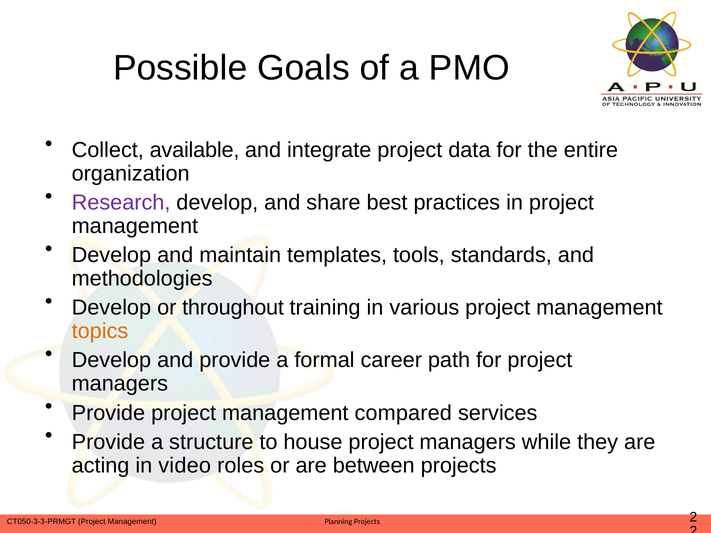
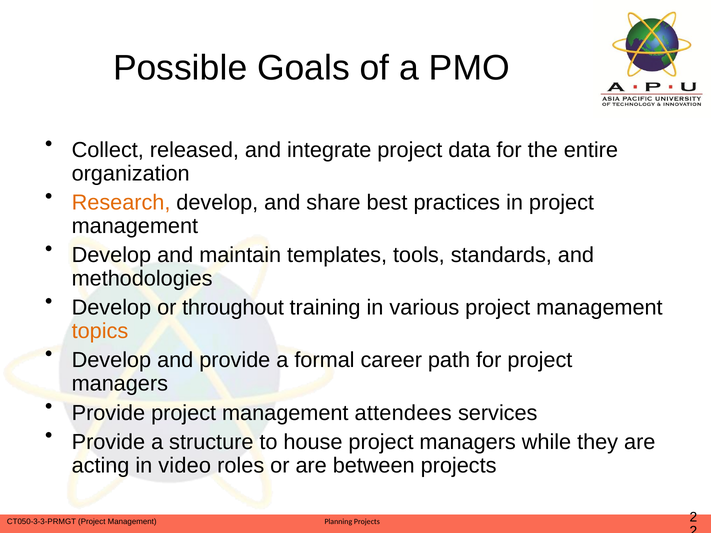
available: available -> released (194, 150)
Research colour: purple -> orange (121, 203)
compared: compared -> attendees (403, 413)
